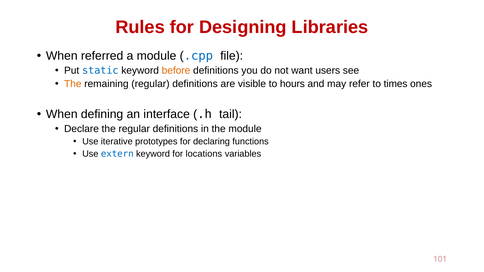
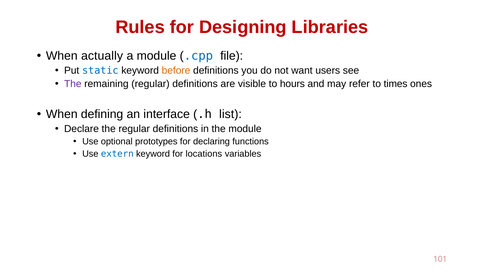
referred: referred -> actually (102, 56)
The colour: orange -> purple (73, 84)
tail: tail -> list (230, 114)
iterative: iterative -> optional (117, 142)
